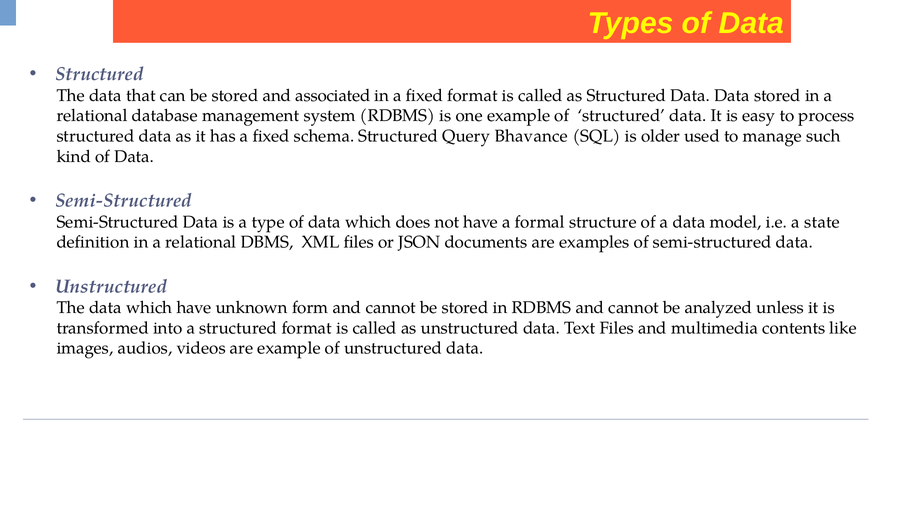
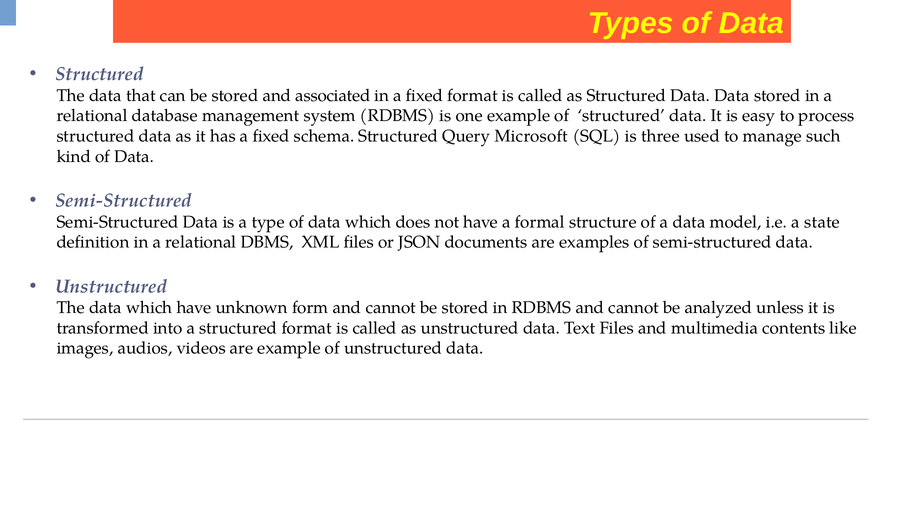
Bhavance: Bhavance -> Microsoft (531, 136)
older: older -> three (660, 136)
